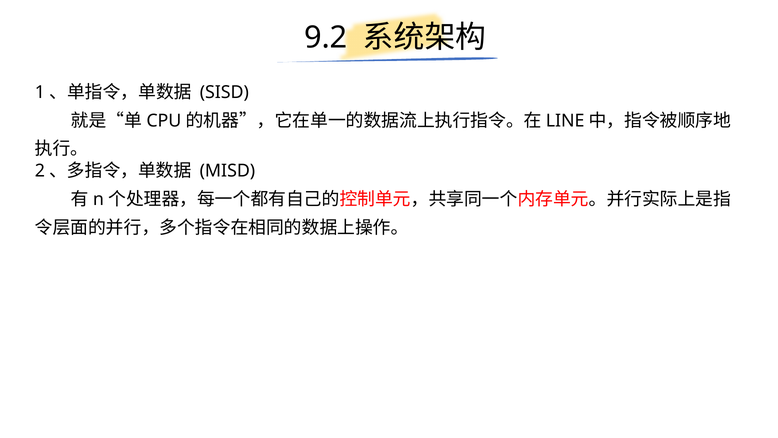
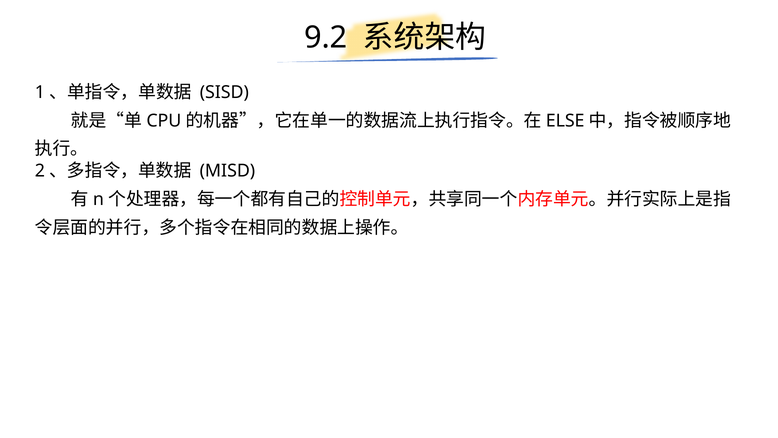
LINE: LINE -> ELSE (565, 121)
